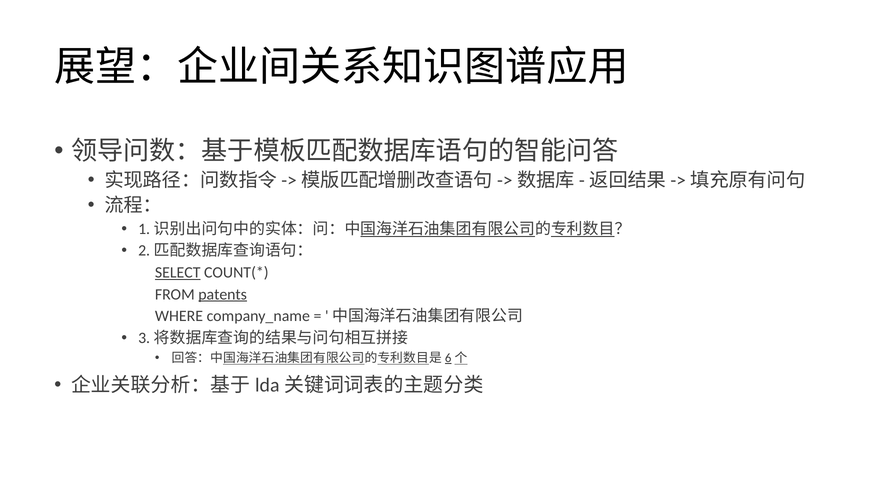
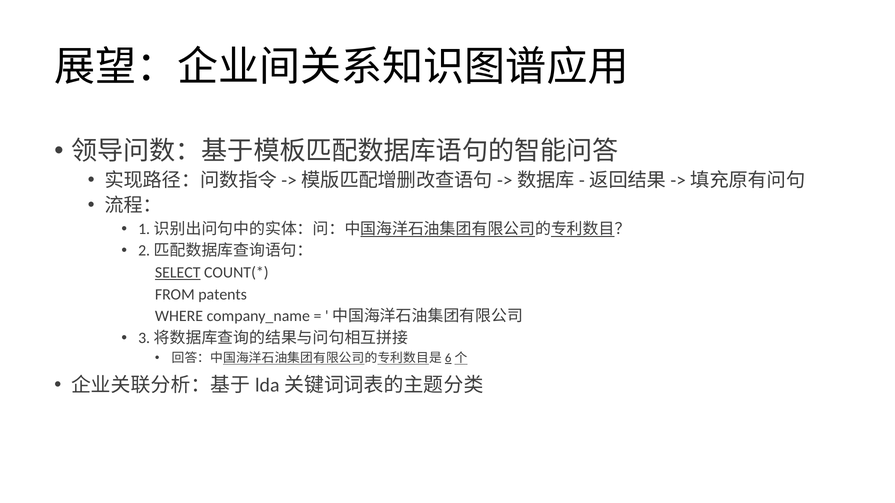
patents underline: present -> none (223, 295)
